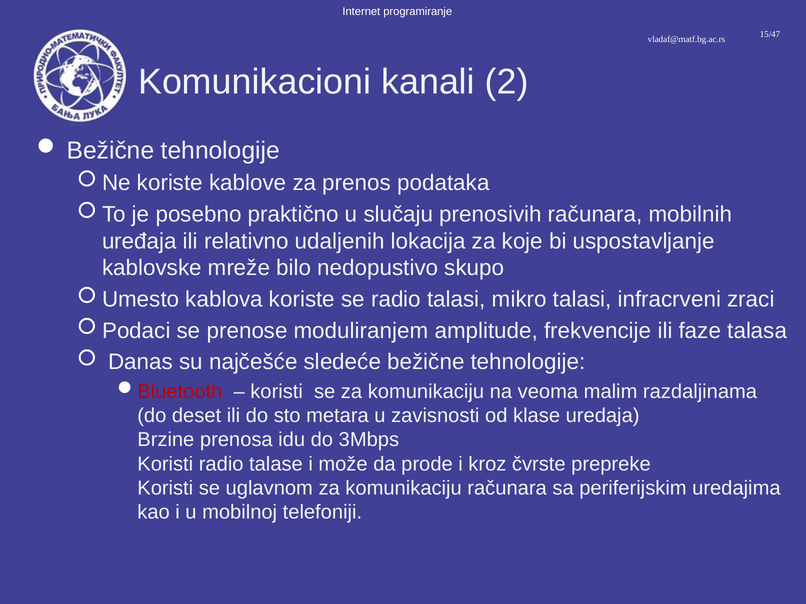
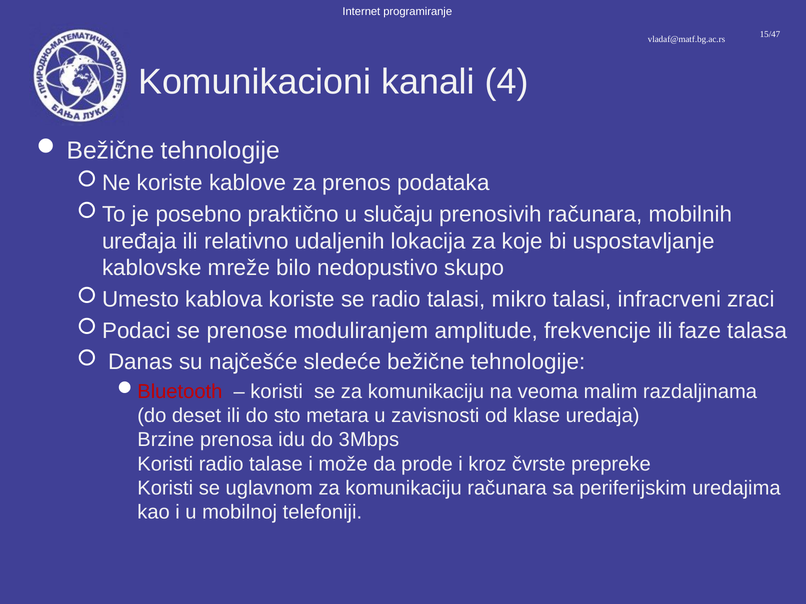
2: 2 -> 4 (507, 82)
